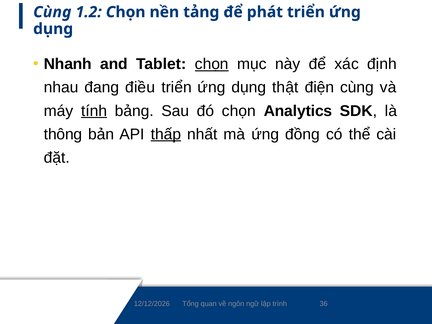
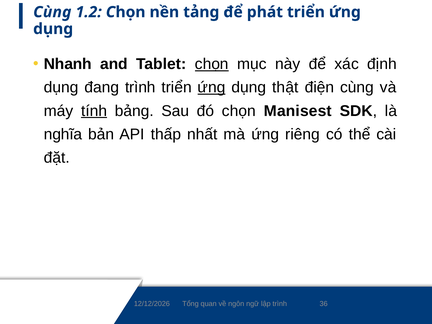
nhau: nhau -> dụng (61, 87)
đang điều: điều -> trình (140, 87)
ứng underline: none -> present (212, 87)
Analytics: Analytics -> Manisest (298, 111)
thông: thông -> nghĩa (63, 134)
thấp underline: present -> none (166, 134)
đồng: đồng -> riêng (303, 134)
